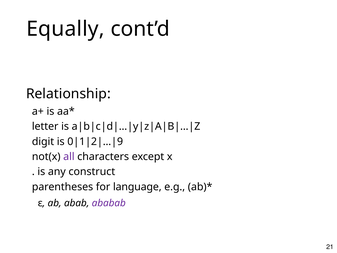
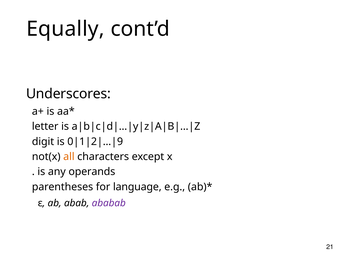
Relationship: Relationship -> Underscores (68, 94)
all colour: purple -> orange (69, 156)
construct: construct -> operands (92, 172)
